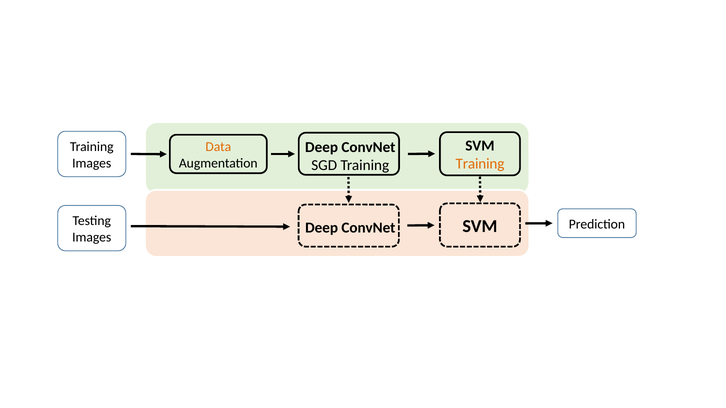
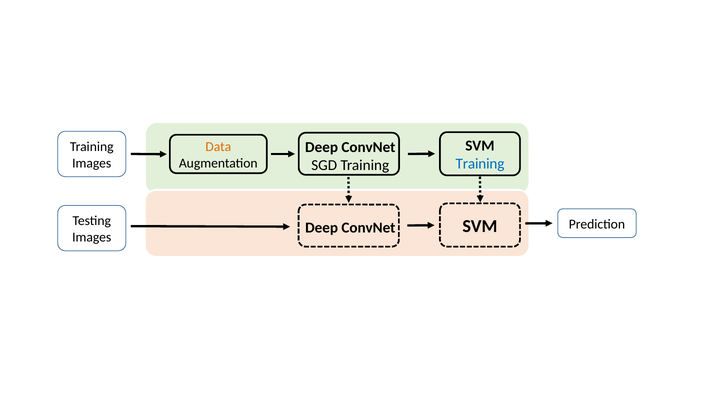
Training colour: orange -> blue (480, 164)
